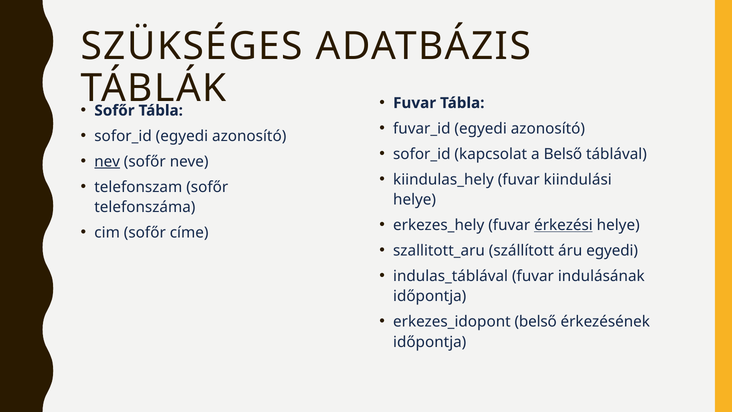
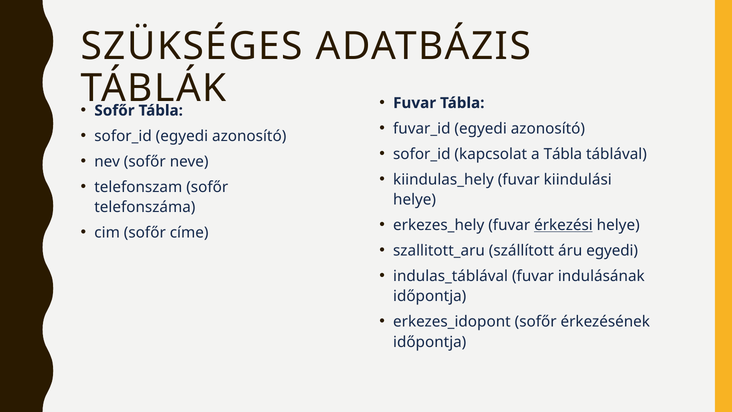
a Belső: Belső -> Tábla (563, 154)
nev underline: present -> none (107, 161)
erkezes_idopont belső: belső -> sofőr (536, 322)
